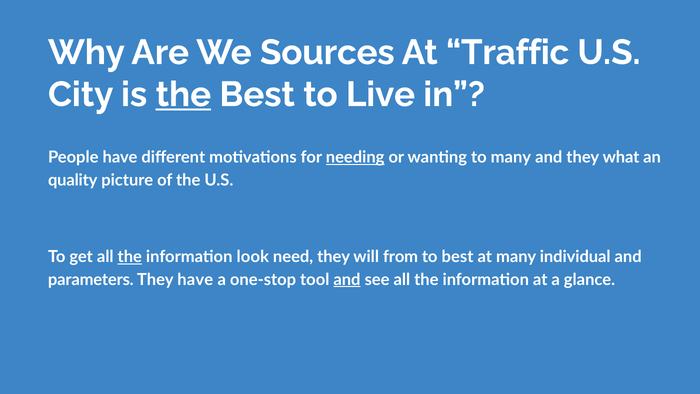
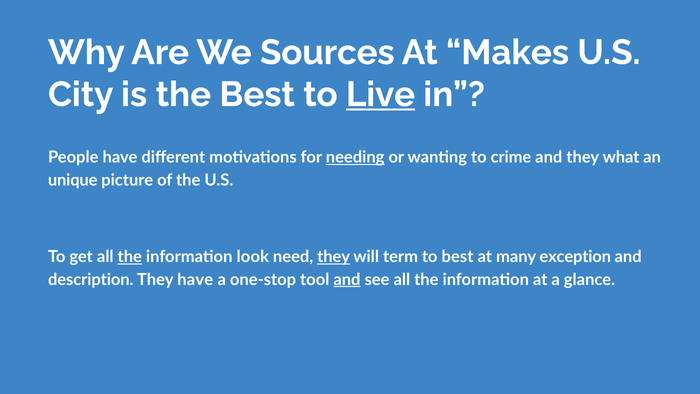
Traffic: Traffic -> Makes (508, 52)
the underline: present -> none (183, 94)
Live underline: none -> present (381, 94)
to many: many -> crime (511, 157)
quality: quality -> unique (73, 180)
they underline: none -> present (334, 257)
from: from -> term (401, 257)
individual: individual -> exception (575, 257)
parameters: parameters -> description (91, 279)
